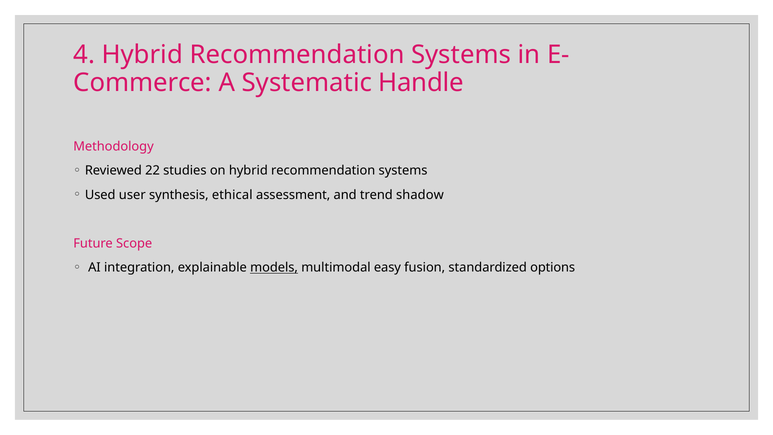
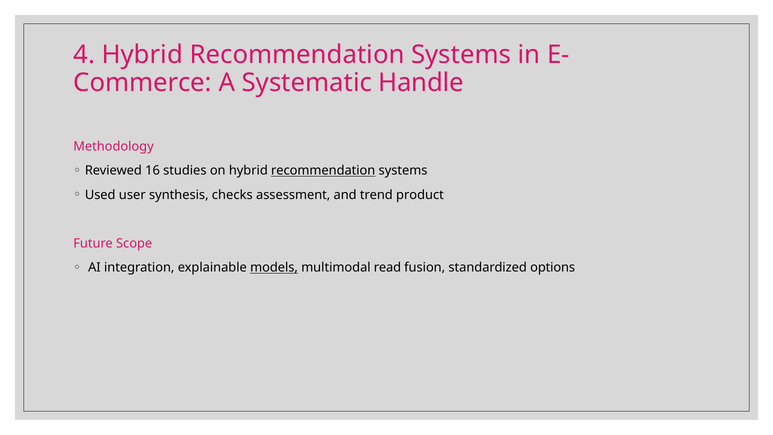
22: 22 -> 16 (153, 171)
recommendation underline: none -> present (323, 171)
ethical: ethical -> checks (232, 195)
shadow: shadow -> product (420, 195)
easy: easy -> read (387, 268)
